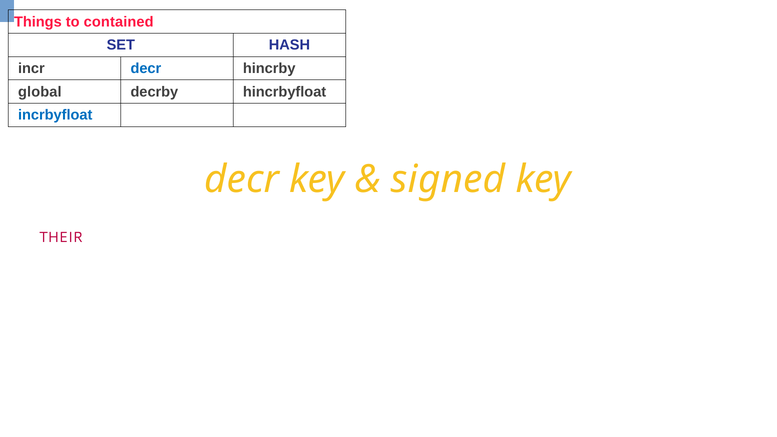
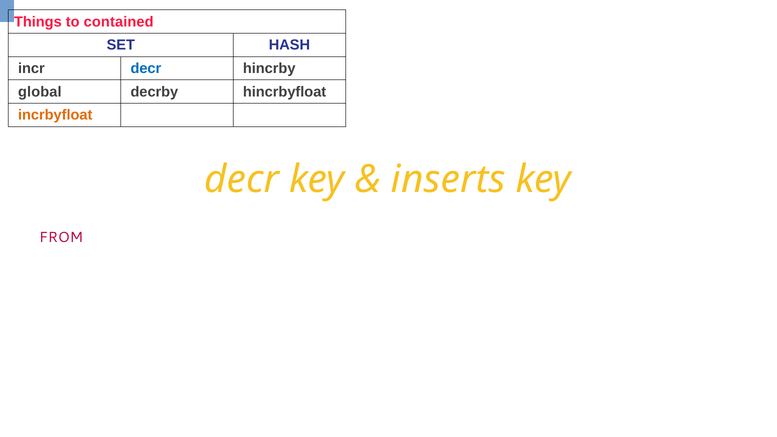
incrbyfloat colour: blue -> orange (55, 115)
signed: signed -> inserts (448, 179)
THEIR: THEIR -> FROM (61, 238)
